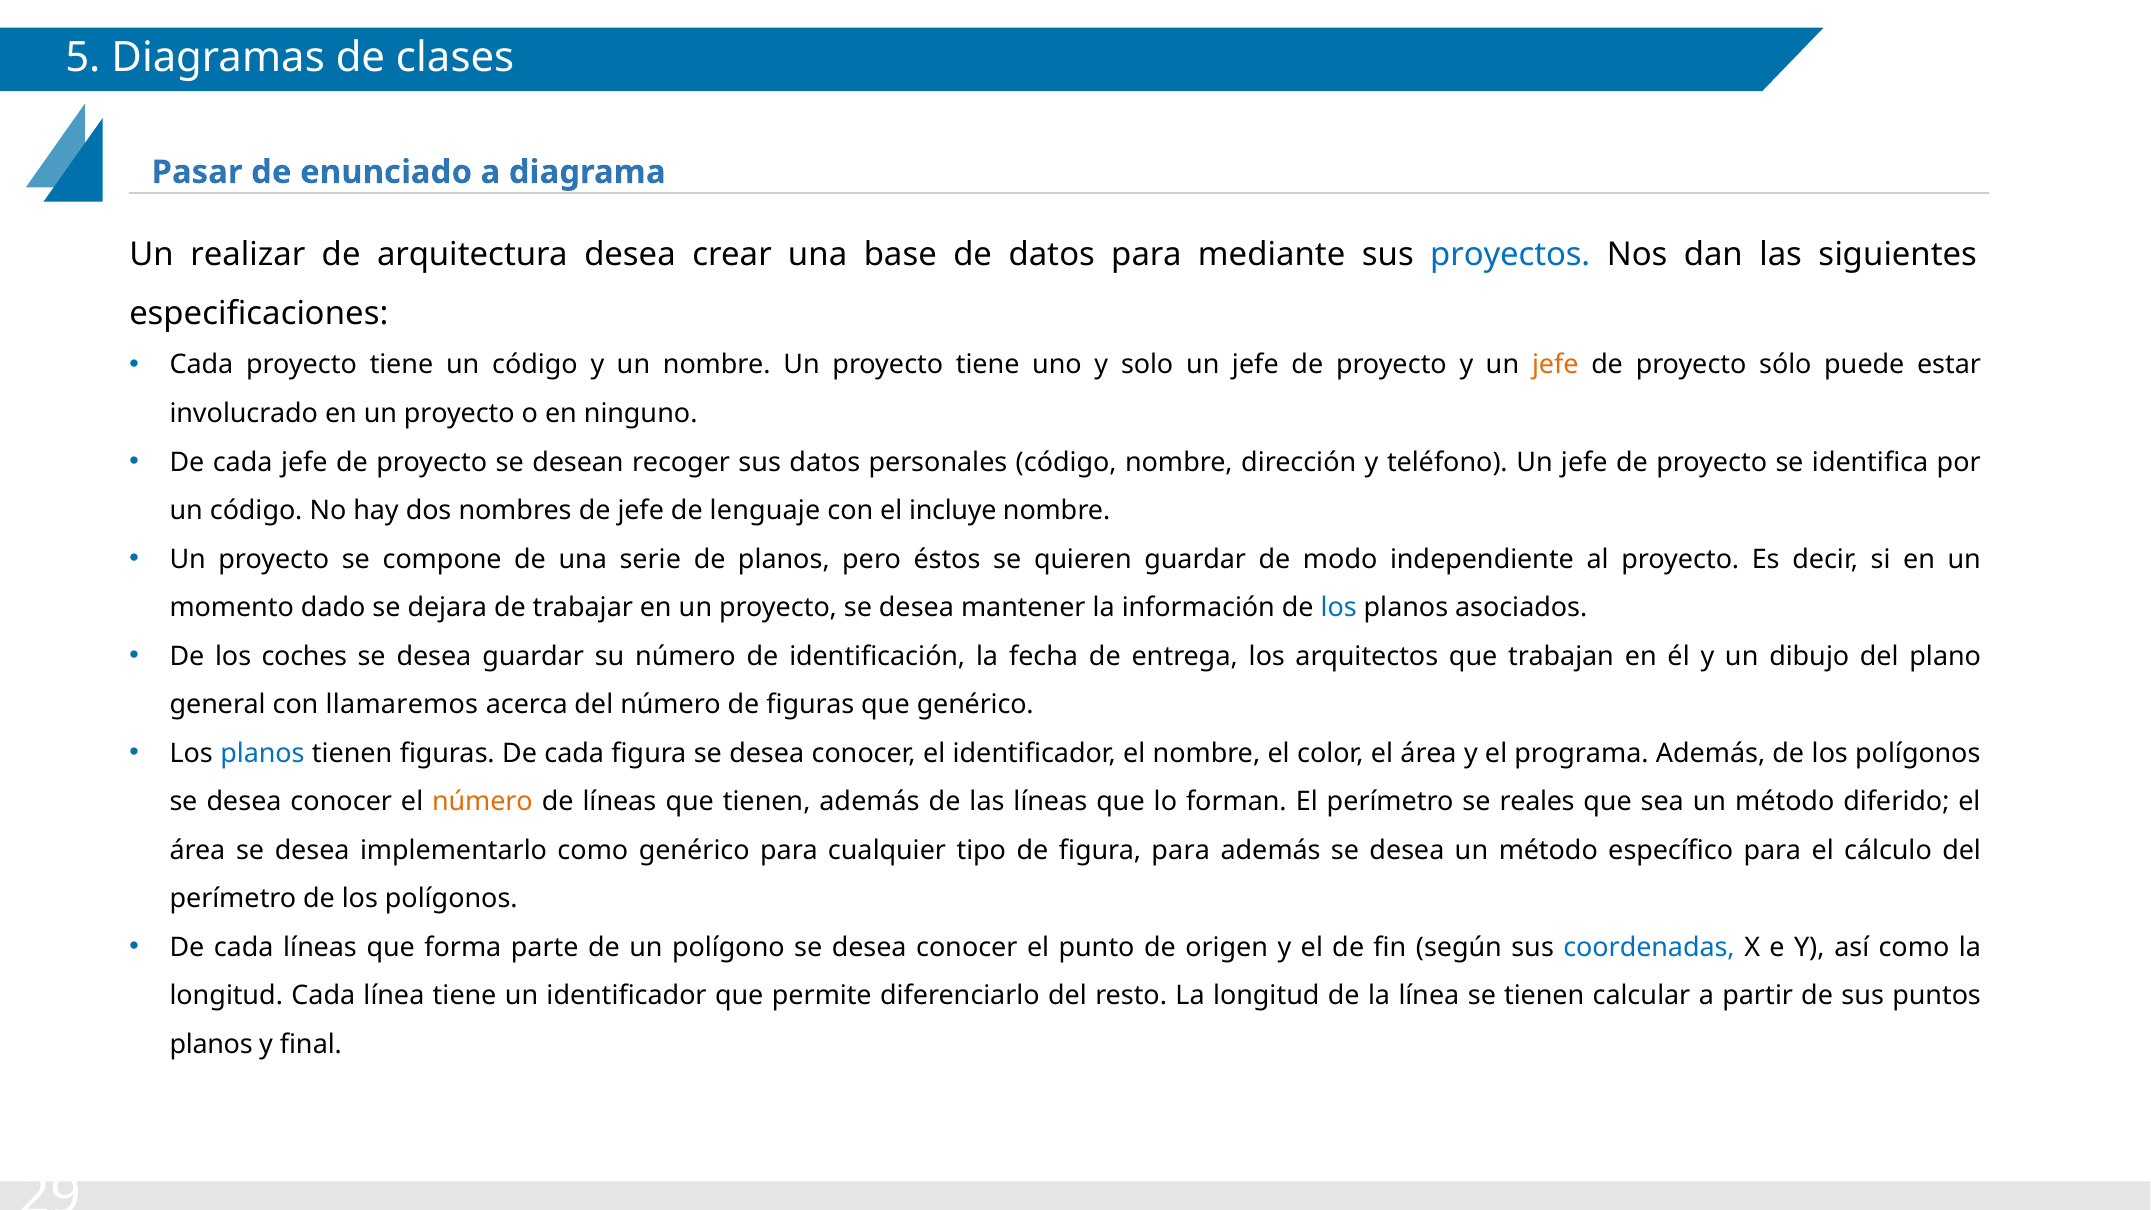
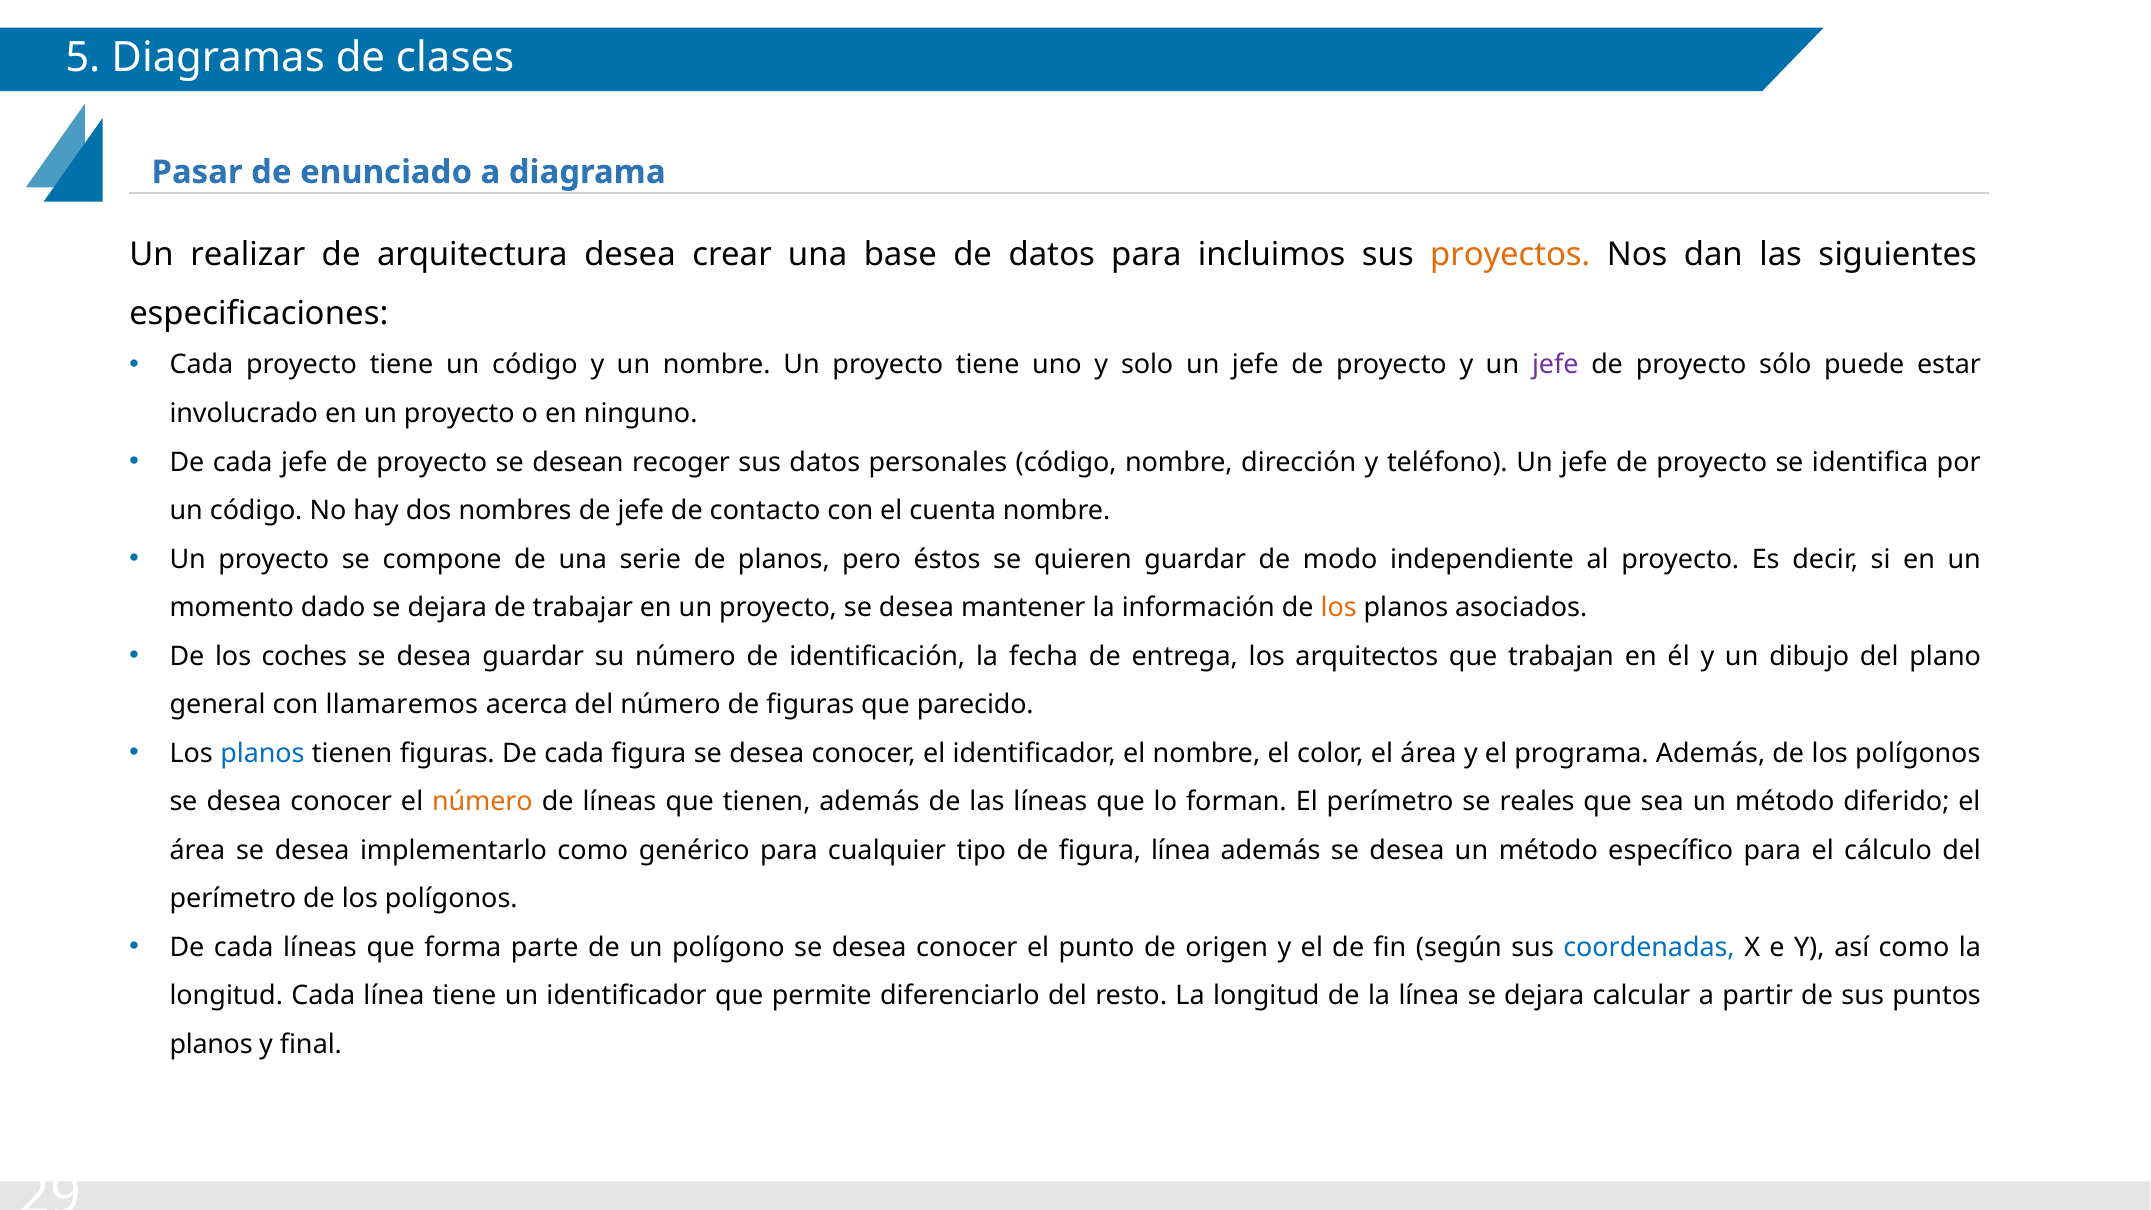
mediante: mediante -> incluimos (1272, 254)
proyectos colour: blue -> orange (1510, 254)
jefe colour: orange -> purple (1555, 365)
lenguaje: lenguaje -> contacto (765, 511)
incluye: incluye -> cuenta (953, 511)
los colour: blue -> orange (1339, 608)
que genérico: genérico -> parecido (975, 705)
figura para: para -> línea (1181, 850)
línea se tienen: tienen -> dejara (1544, 996)
